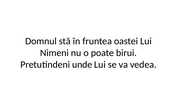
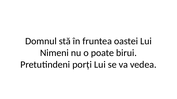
unde: unde -> porți (82, 65)
